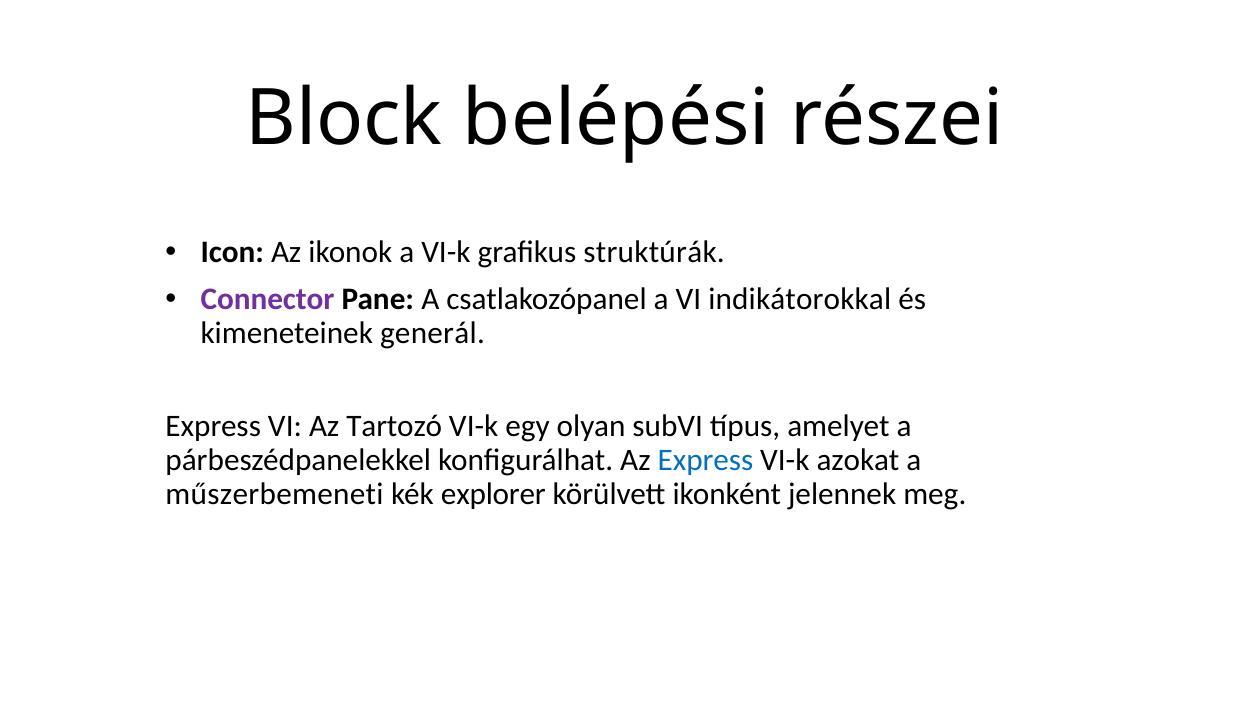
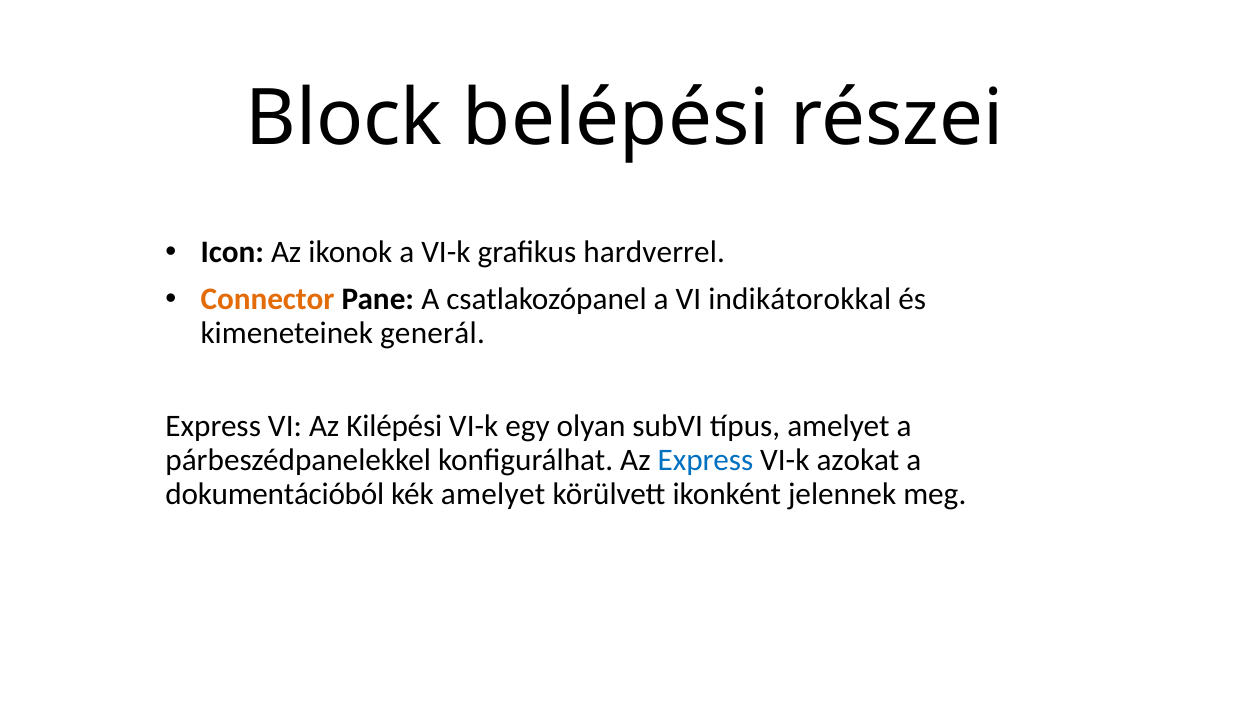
struktúrák: struktúrák -> hardverrel (654, 252)
Connector colour: purple -> orange (268, 299)
Tartozó: Tartozó -> Kilépési (394, 426)
műszerbemeneti: műszerbemeneti -> dokumentációból (275, 494)
kék explorer: explorer -> amelyet (493, 494)
